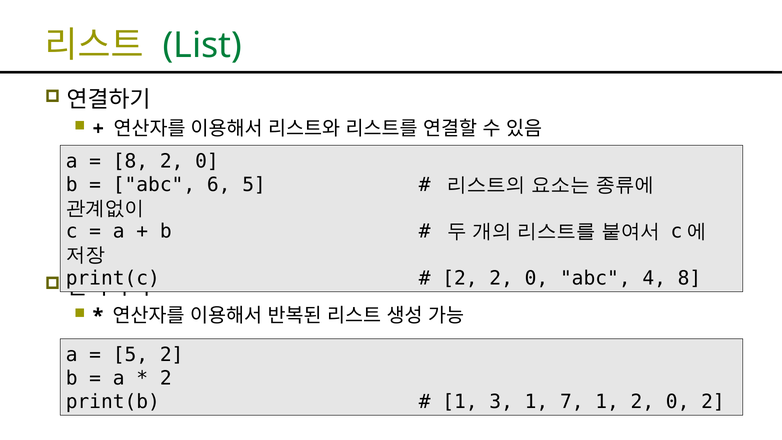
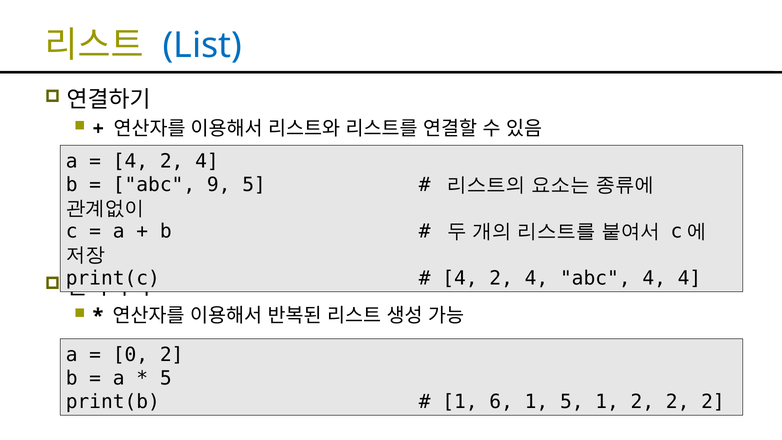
List colour: green -> blue (202, 46)
8: 8 -> 4 (130, 161)
0: 0 -> 4 (207, 161)
6: 6 -> 9 (219, 185)
2: 2 -> 4 (460, 278)
0: 0 -> 4 (536, 278)
4 8: 8 -> 4 (689, 278)
5: 5 -> 0 (130, 355)
2: 2 -> 5 (166, 378)
3: 3 -> 6 (501, 402)
1 7: 7 -> 5 (572, 402)
1 2 0: 0 -> 2 (678, 402)
